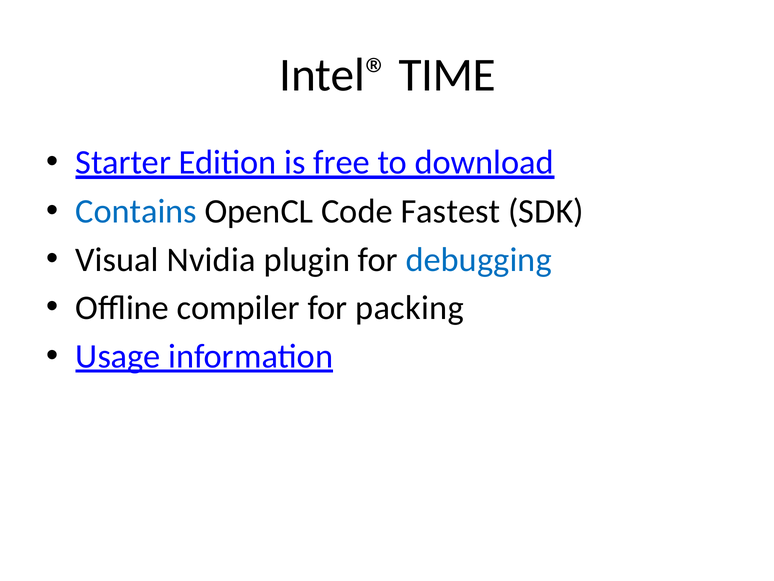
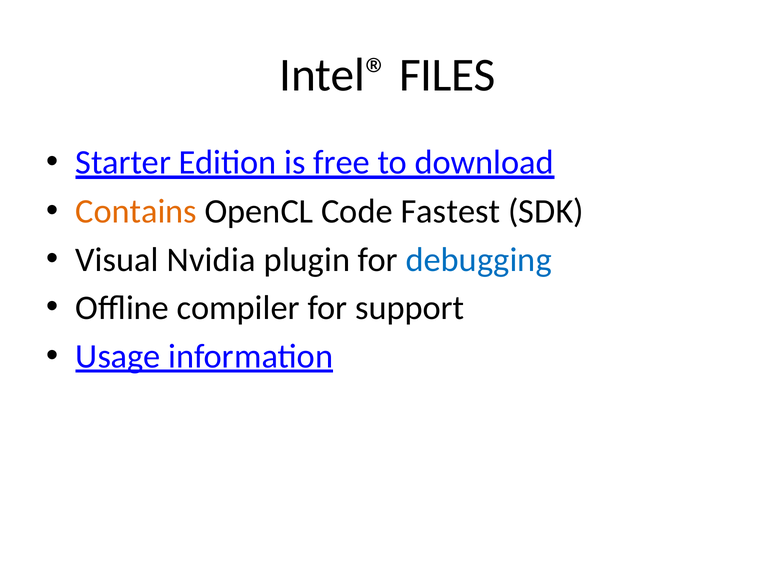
TIME: TIME -> FILES (447, 75)
Contains colour: blue -> orange (136, 211)
packing: packing -> support (410, 308)
